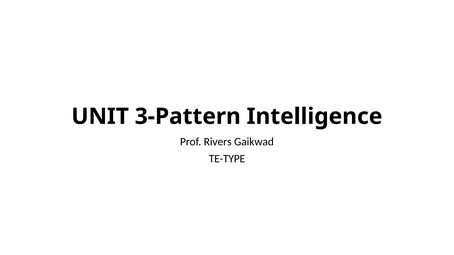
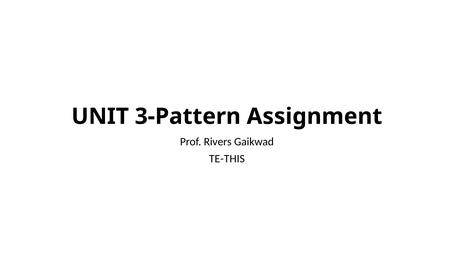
Intelligence: Intelligence -> Assignment (314, 117)
TE-TYPE: TE-TYPE -> TE-THIS (227, 159)
